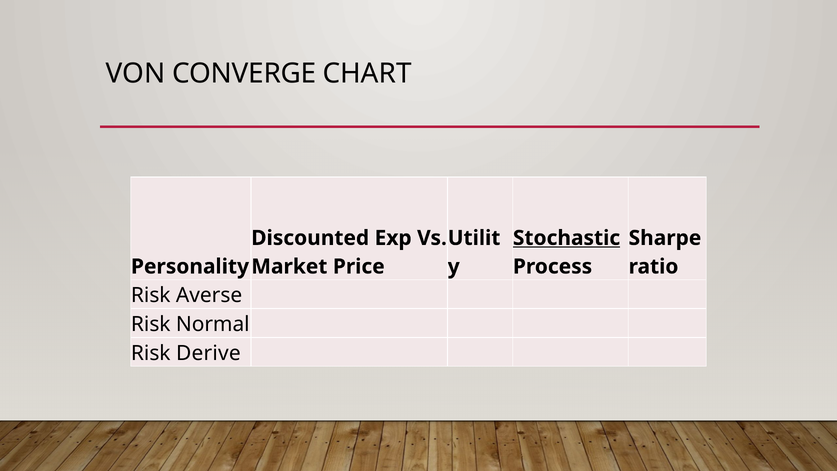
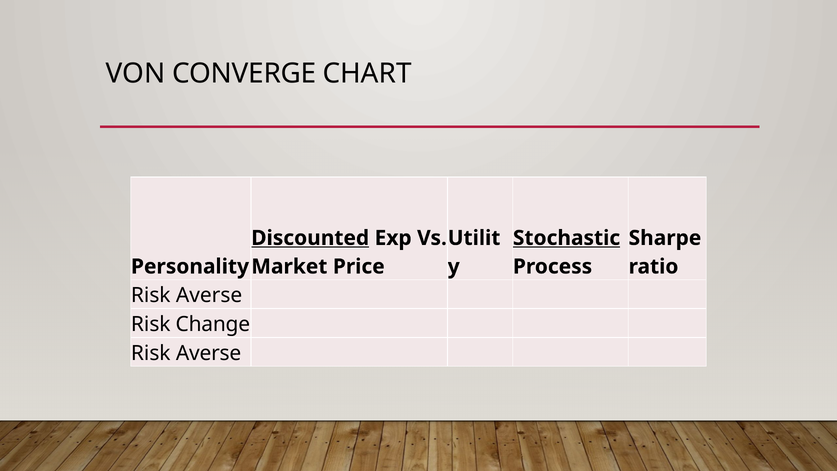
Discounted underline: none -> present (310, 238)
Normal: Normal -> Change (213, 324)
Derive: Derive -> Averse (209, 353)
